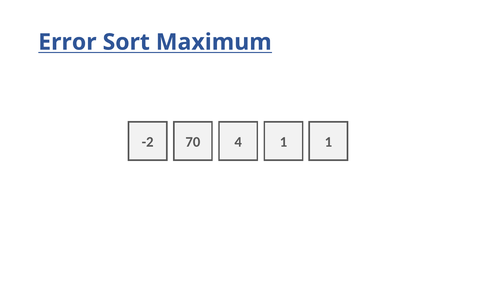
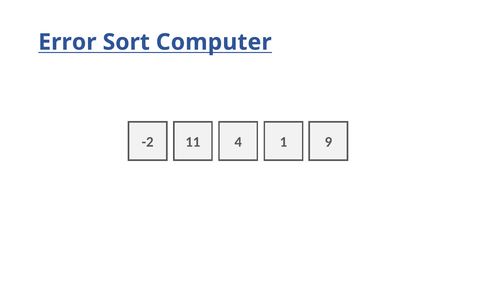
Maximum: Maximum -> Computer (214, 42)
70: 70 -> 11 (193, 142)
1 1: 1 -> 9 (328, 142)
